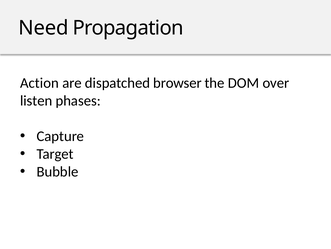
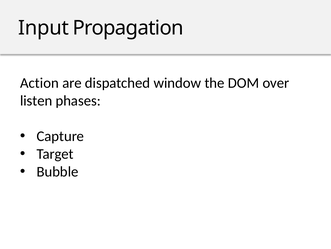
Need: Need -> Input (44, 28)
browser: browser -> window (177, 83)
